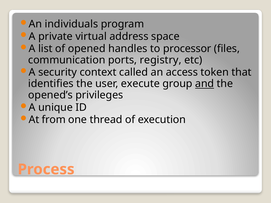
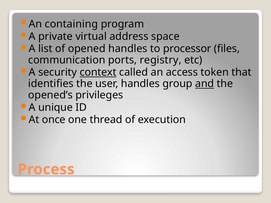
individuals: individuals -> containing (71, 24)
context underline: none -> present (98, 72)
user execute: execute -> handles (140, 84)
from: from -> once (54, 120)
